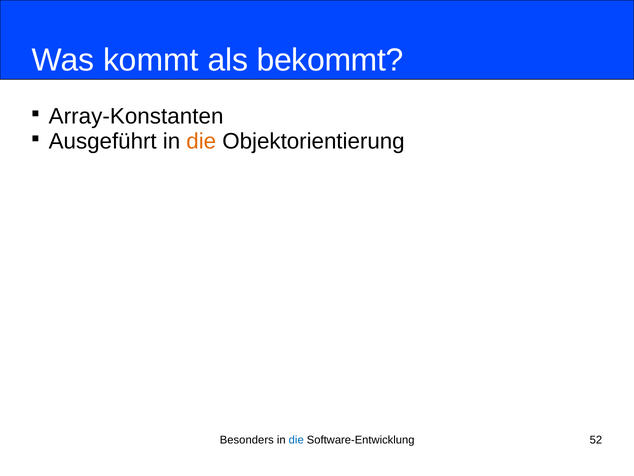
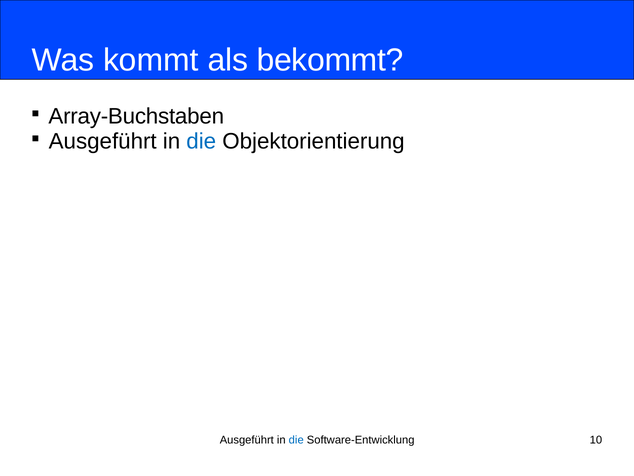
Array-Konstanten: Array-Konstanten -> Array-Buchstaben (136, 116)
die colour: orange -> blue (201, 141)
Besonders: Besonders -> Ausgeführt (247, 439)
52: 52 -> 10 (596, 439)
